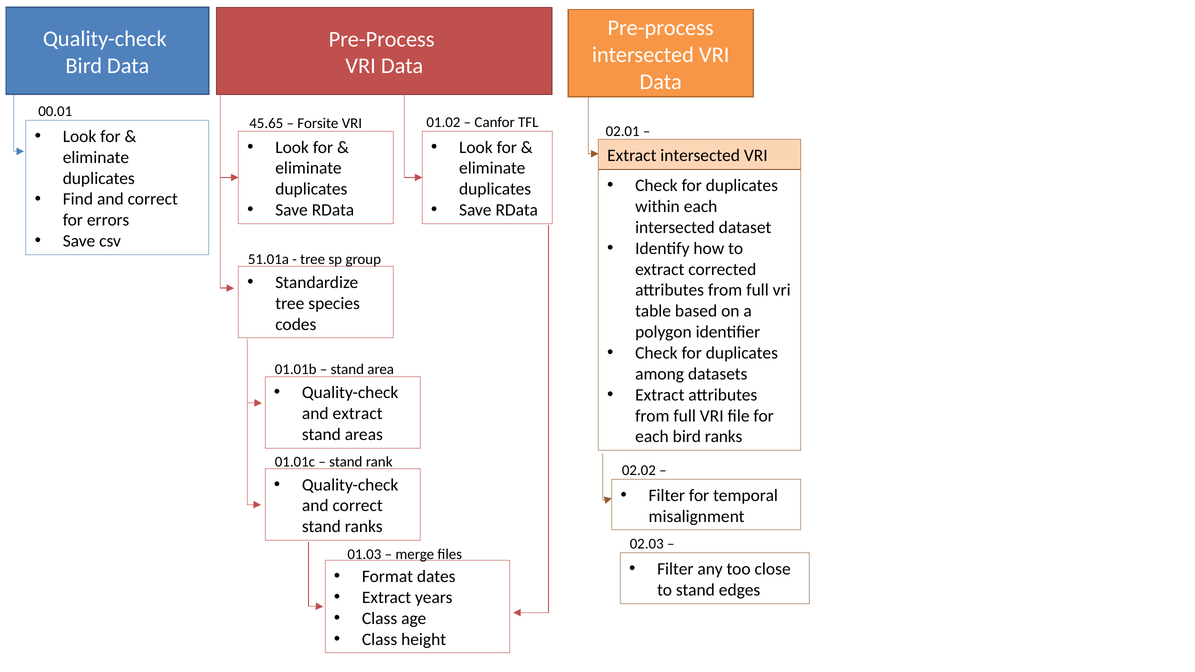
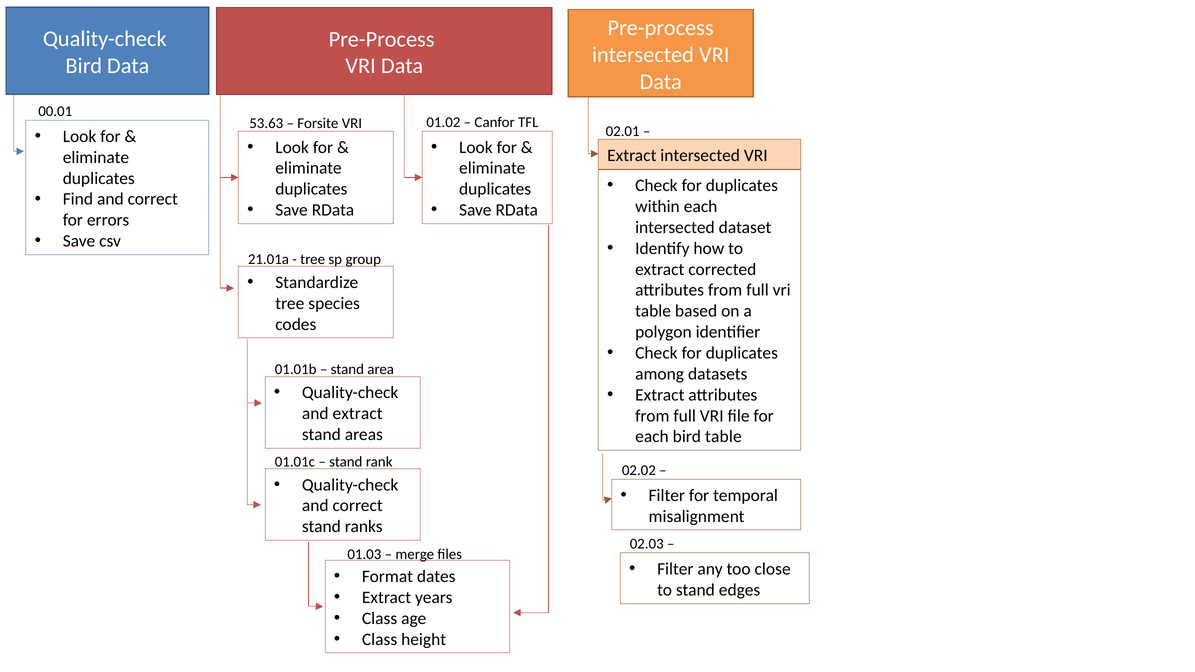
45.65: 45.65 -> 53.63 (266, 124)
51.01a: 51.01a -> 21.01a (268, 259)
bird ranks: ranks -> table (723, 437)
